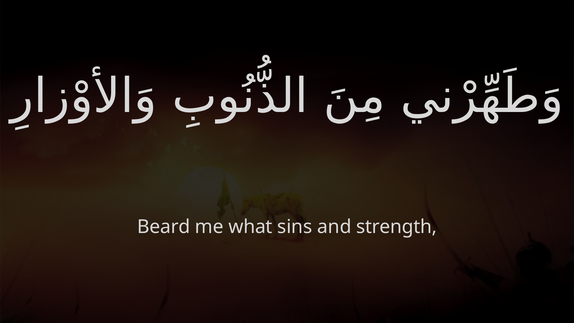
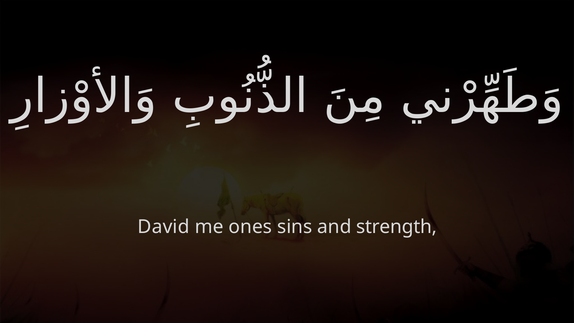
Beard: Beard -> David (164, 227)
what: what -> ones (250, 227)
